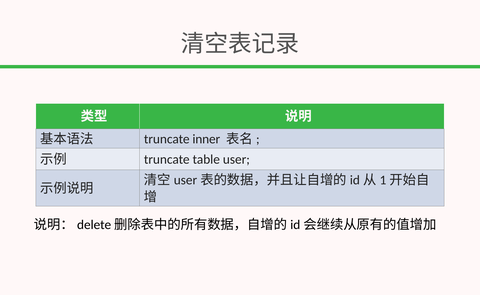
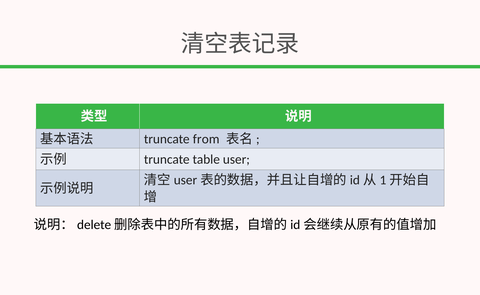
inner: inner -> from (206, 139)
